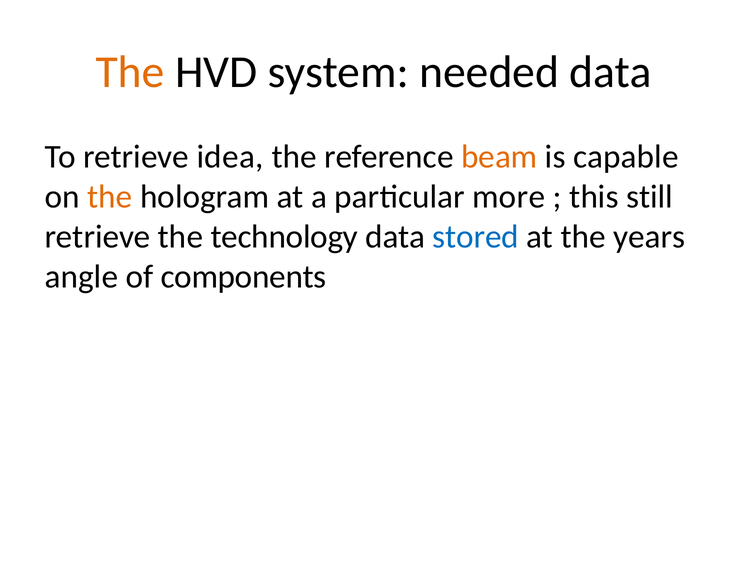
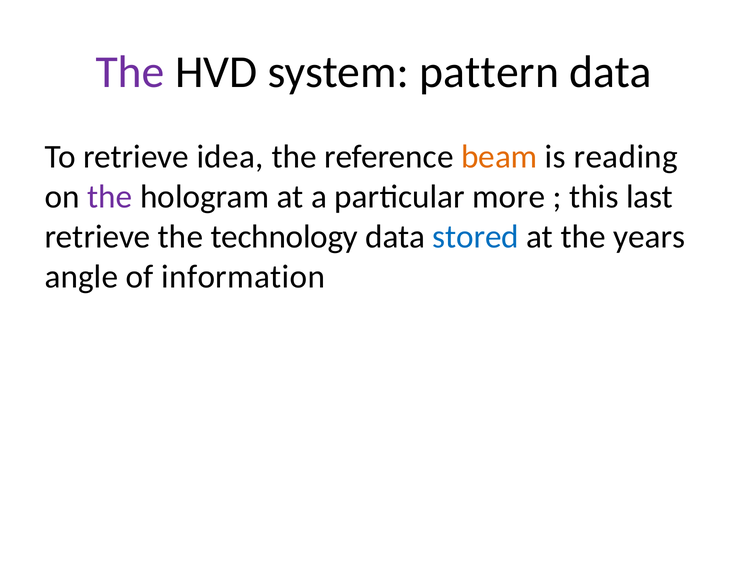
The colour: orange -> purple (130, 72)
needed: needed -> pattern (489, 72)
capable: capable -> reading (626, 157)
the colour: orange -> purple (110, 197)
still: still -> last (650, 197)
components: components -> information (243, 277)
